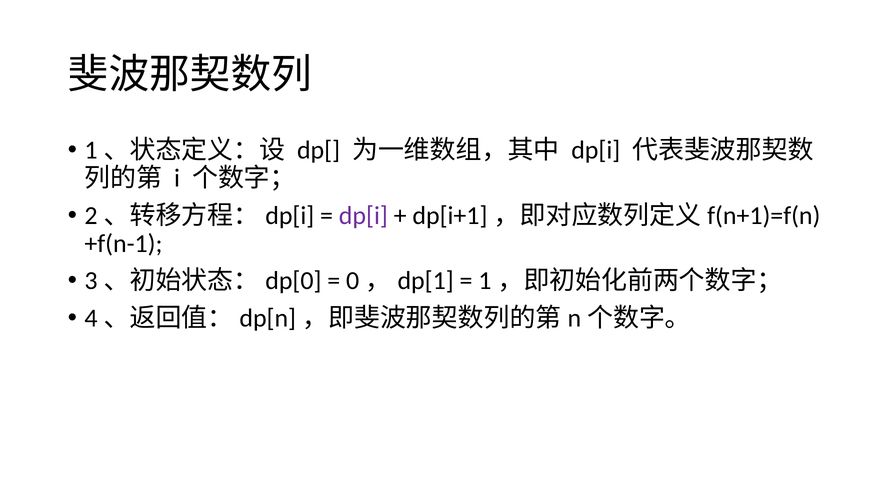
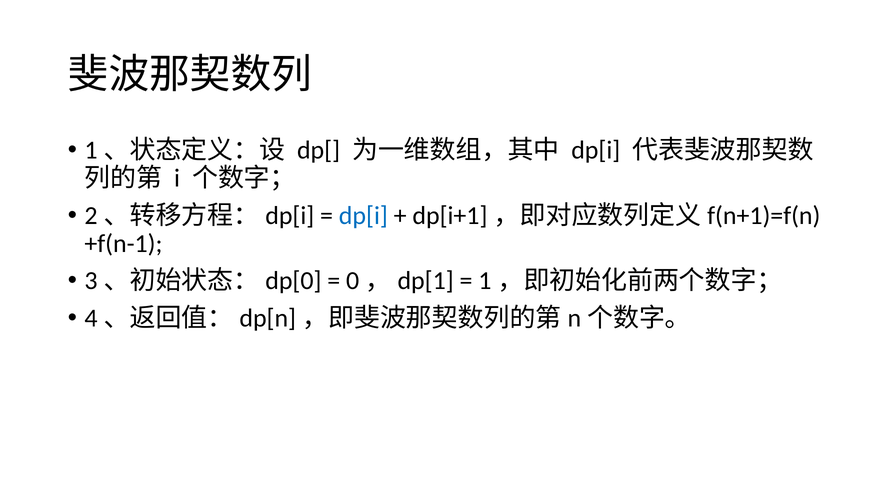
dp[i colour: purple -> blue (363, 216)
